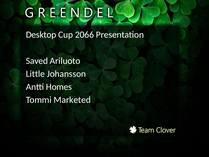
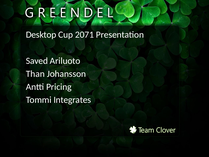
2066: 2066 -> 2071 (84, 35)
Little: Little -> Than (35, 74)
Homes: Homes -> Pricing (59, 87)
Marketed: Marketed -> Integrates (72, 100)
